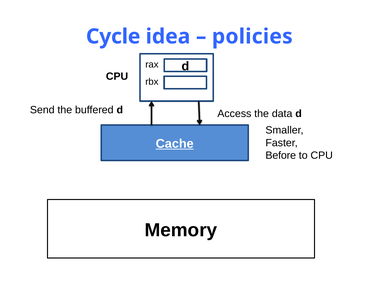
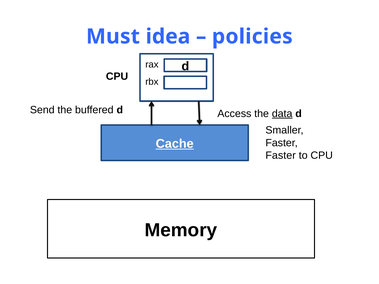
Cycle: Cycle -> Must (113, 37)
data underline: none -> present (282, 114)
Before: Before -> Faster (281, 156)
